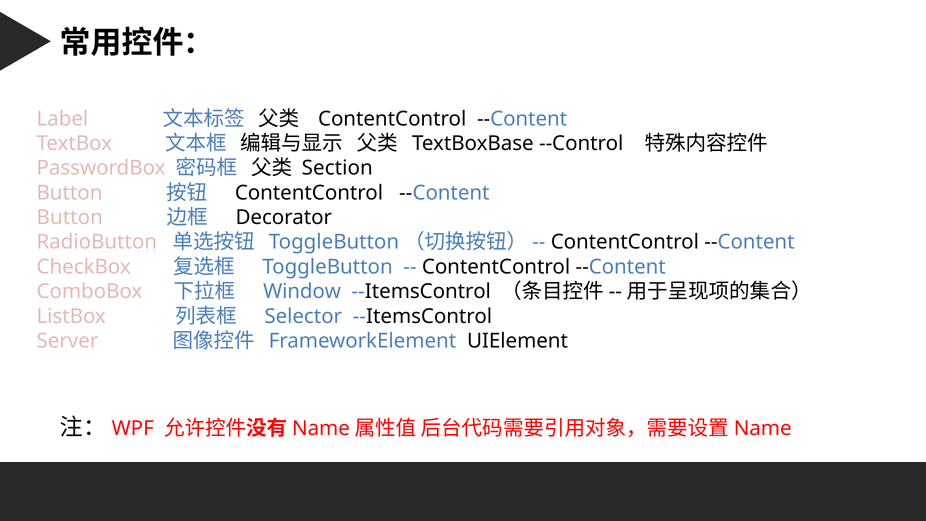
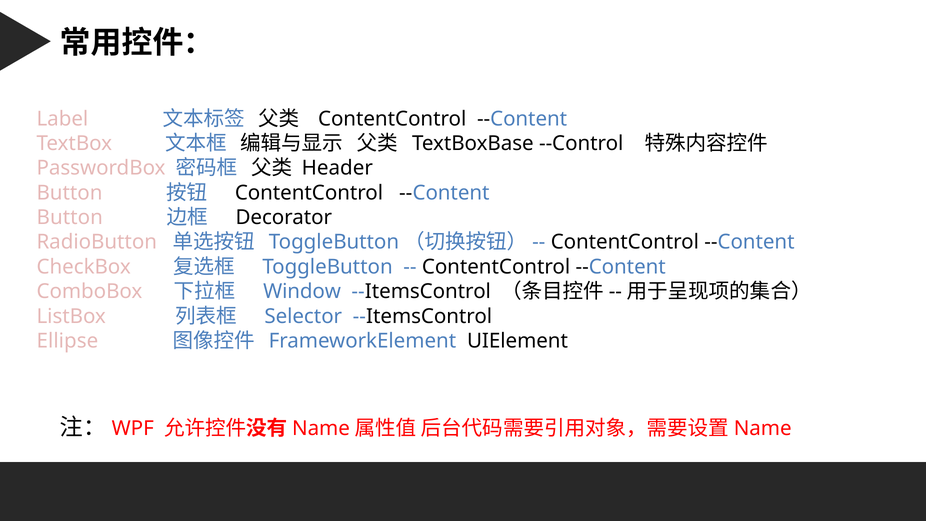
Section: Section -> Header (337, 168)
Server: Server -> Ellipse (67, 341)
